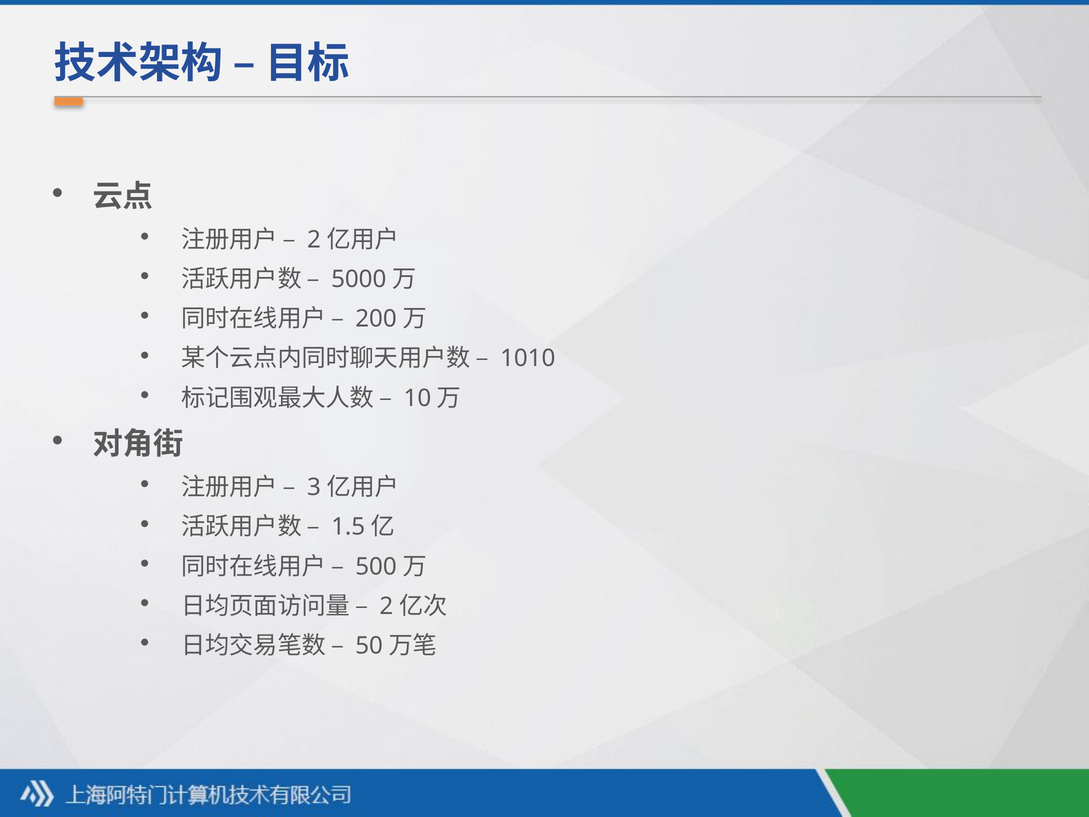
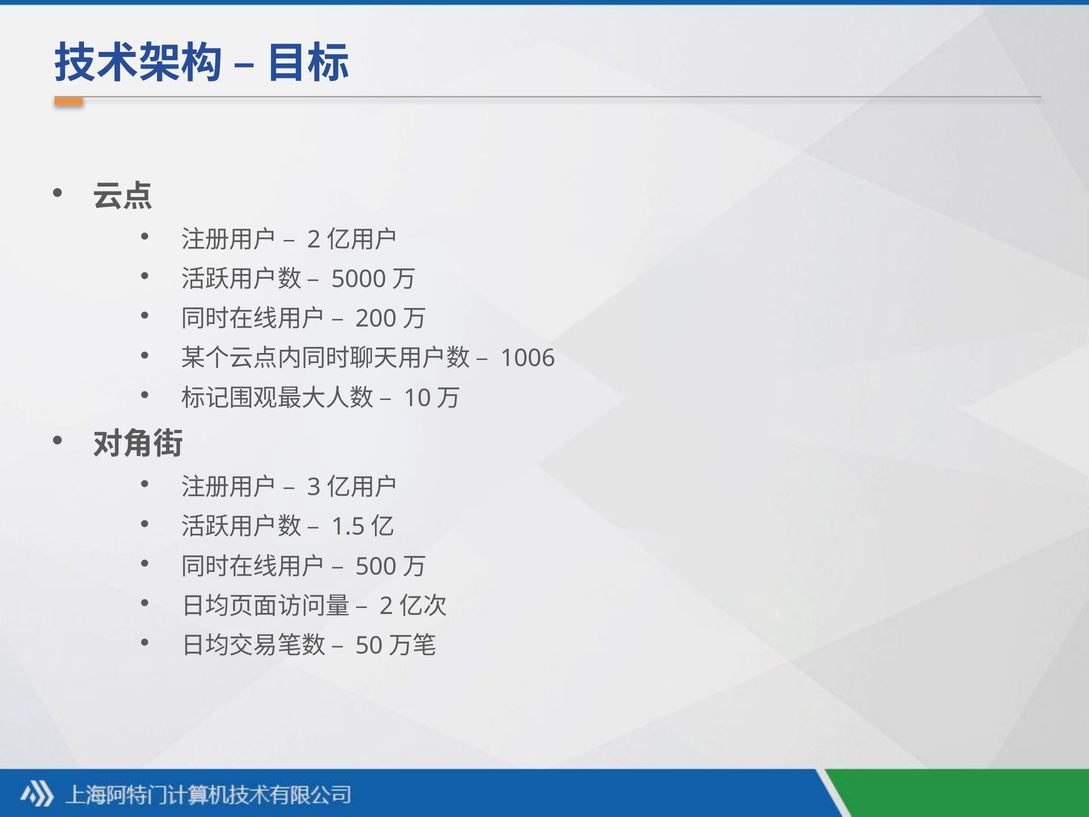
1010: 1010 -> 1006 (528, 358)
